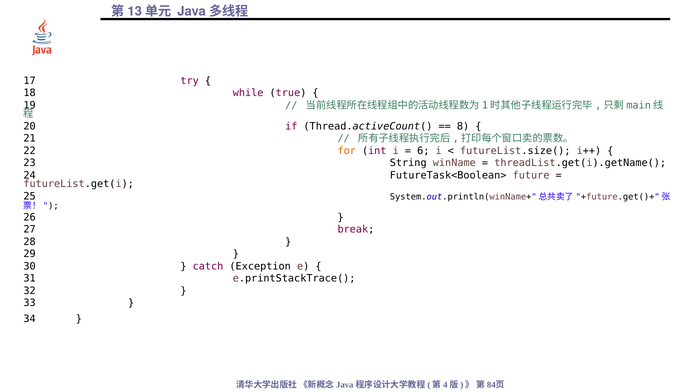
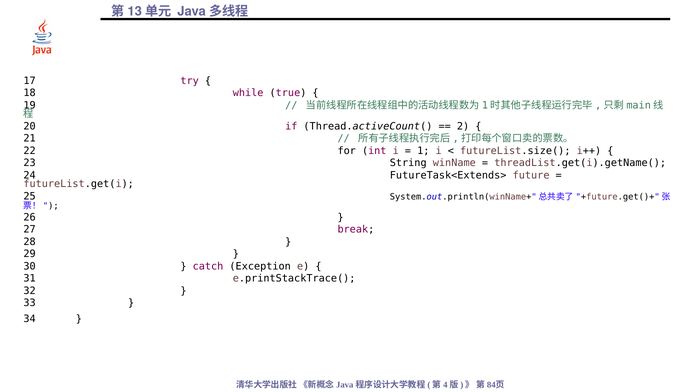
8: 8 -> 2 (463, 126)
for colour: orange -> black (347, 151)
6: 6 -> 1 (423, 151)
FutureTask<Boolean>: FutureTask<Boolean> -> FutureTask<Extends> (448, 176)
